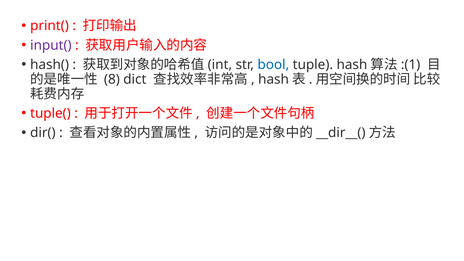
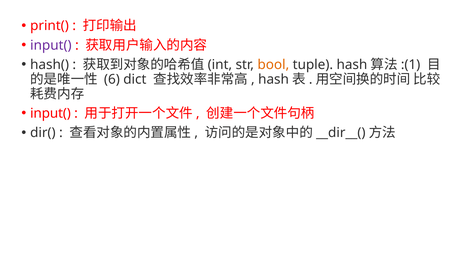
bool colour: blue -> orange (273, 65)
8: 8 -> 6 (112, 79)
tuple(: tuple( -> input( (50, 113)
